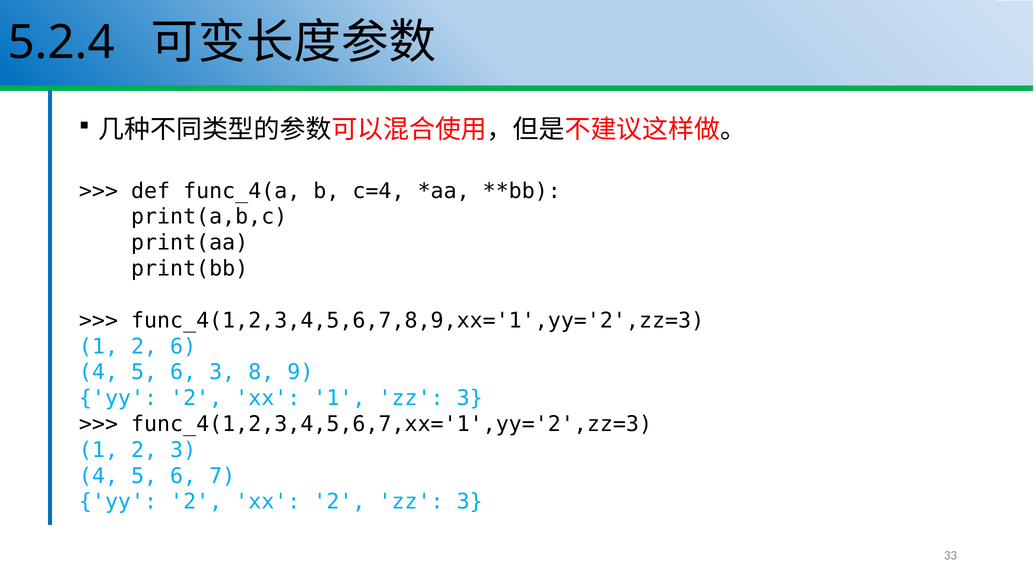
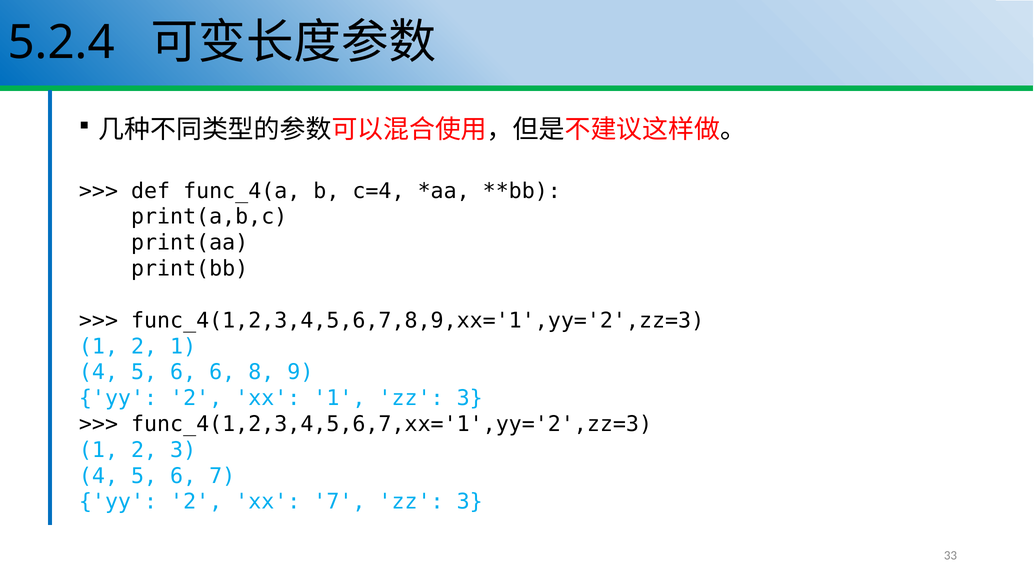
2 6: 6 -> 1 (183, 347)
6 3: 3 -> 6 (222, 373)
xx 2: 2 -> 7 (339, 502)
